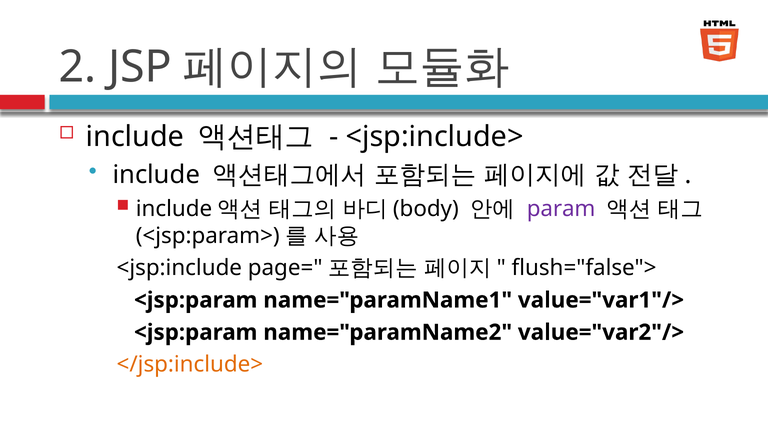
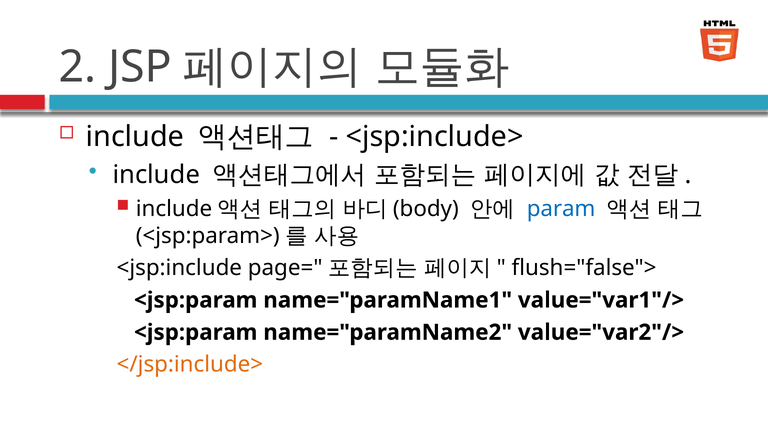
param colour: purple -> blue (561, 209)
